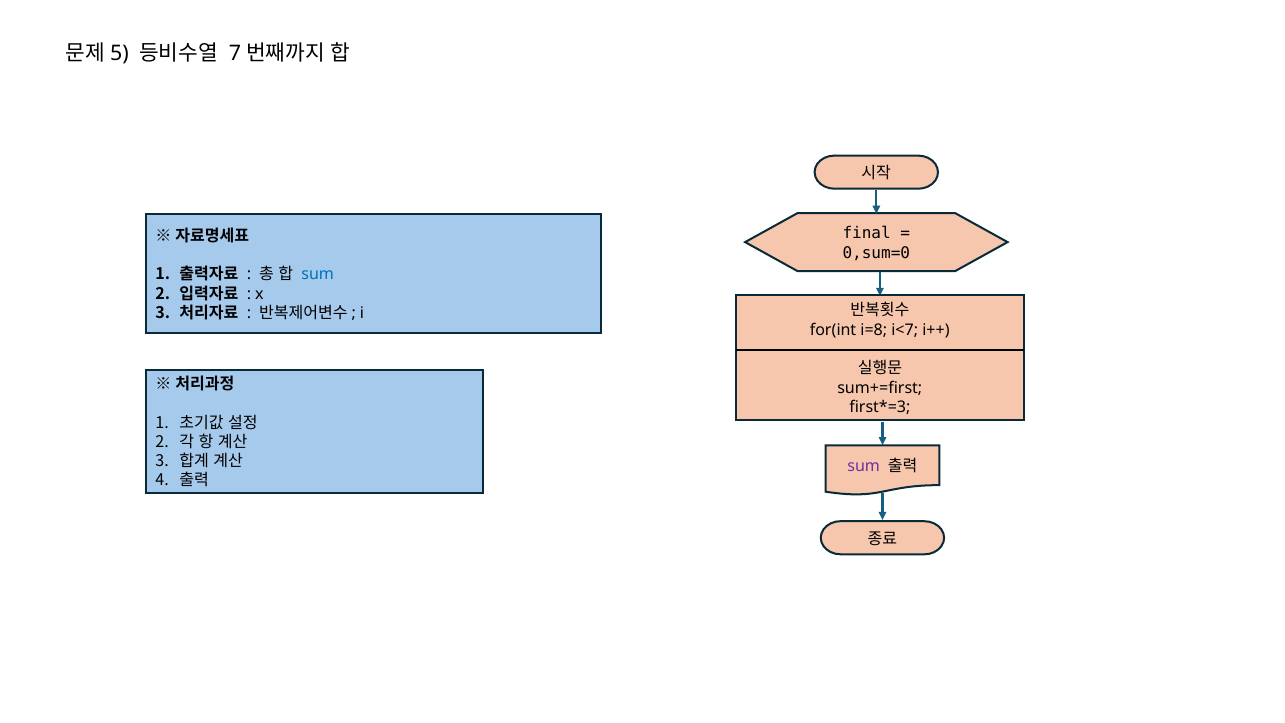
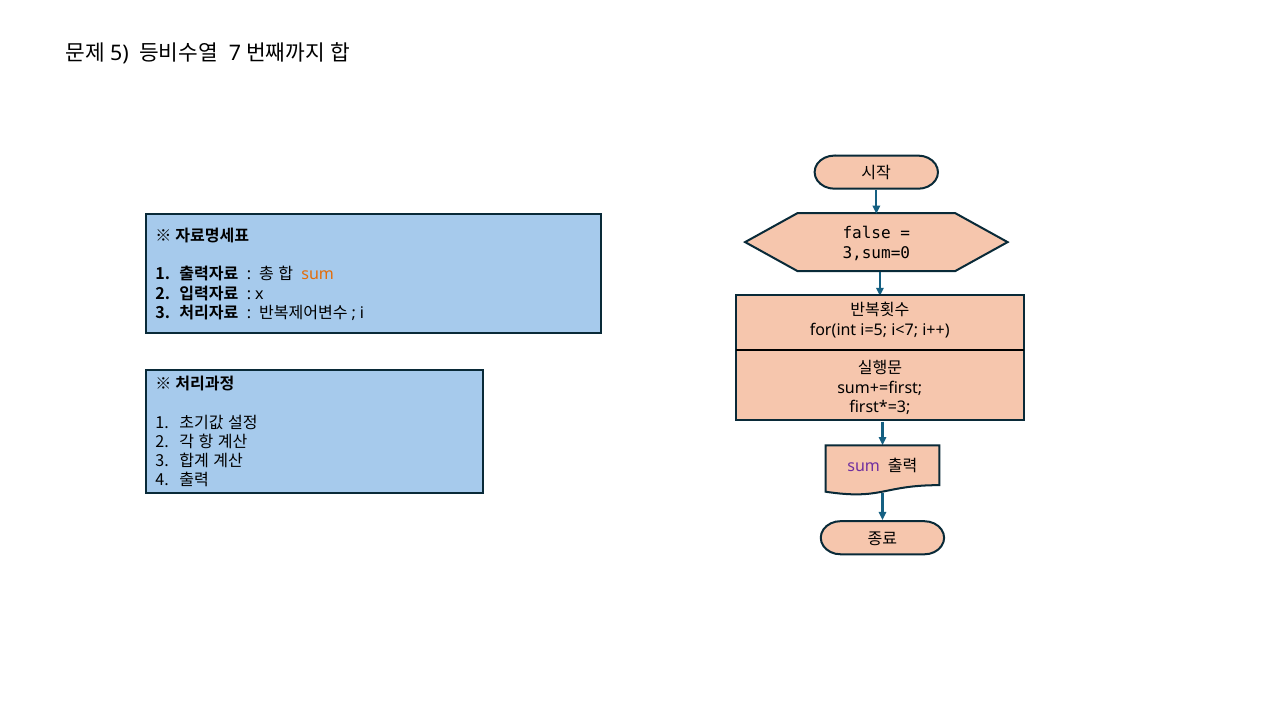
final: final -> false (867, 234)
0,sum=0: 0,sum=0 -> 3,sum=0 (876, 253)
sum colour: blue -> orange (318, 275)
i=8: i=8 -> i=5 (874, 330)
